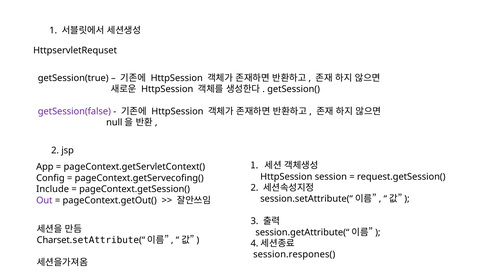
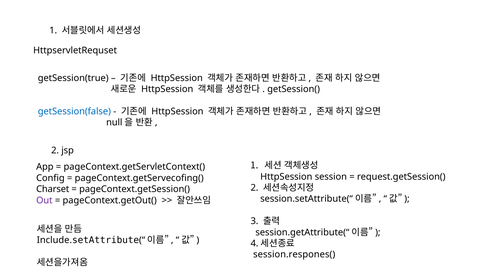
getSession(false colour: purple -> blue (74, 111)
Include: Include -> Charset (53, 189)
Charset: Charset -> Include (54, 240)
